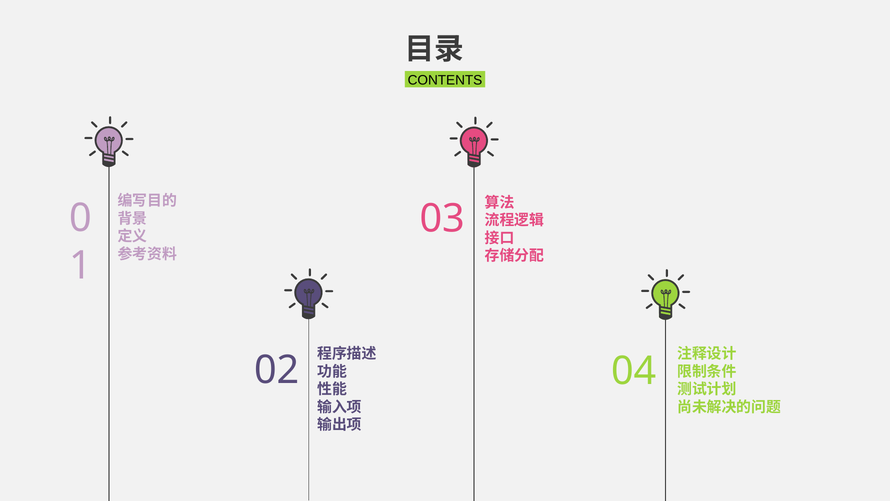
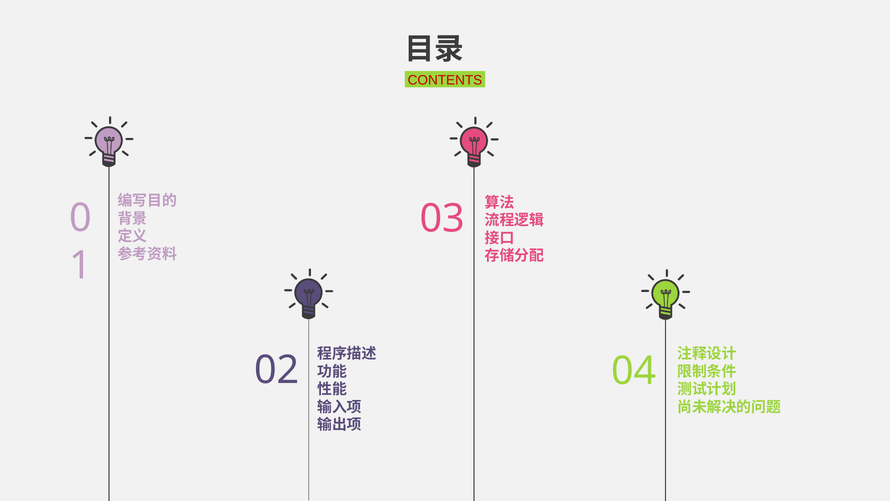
CONTENTS colour: black -> red (445, 80)
